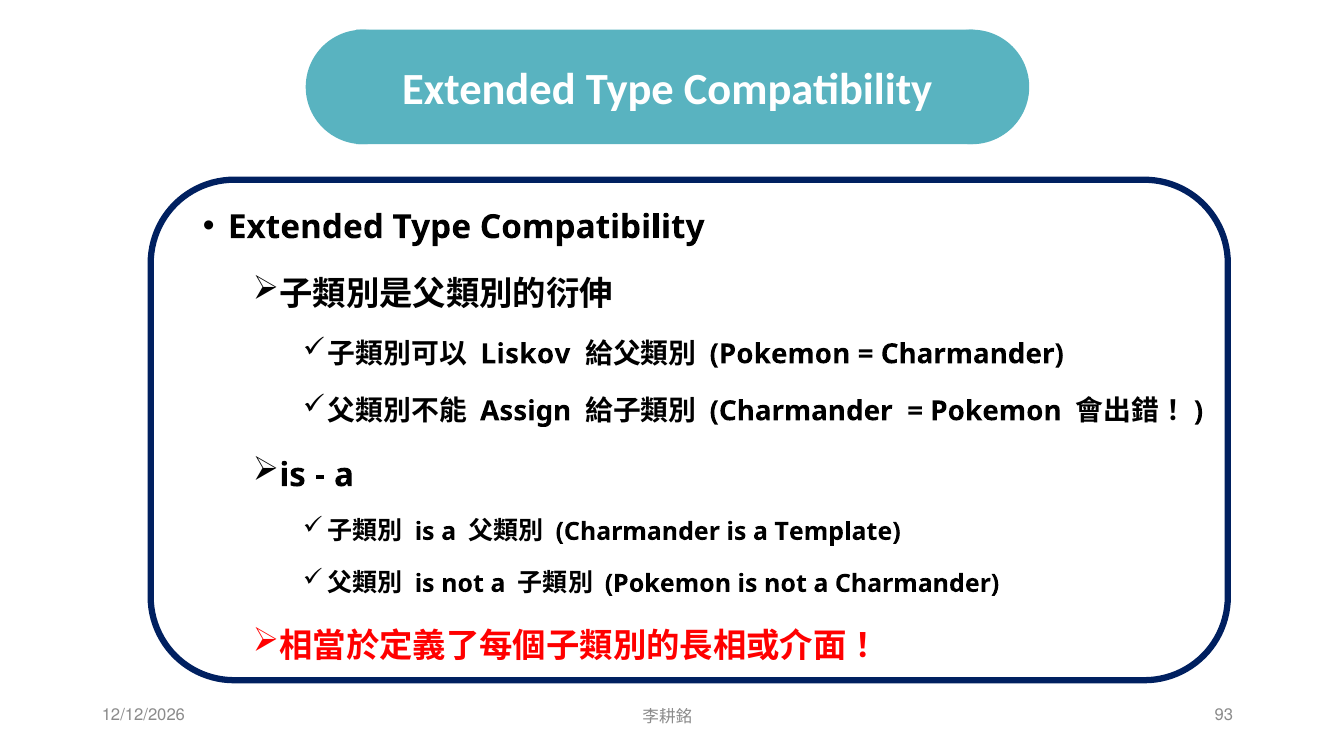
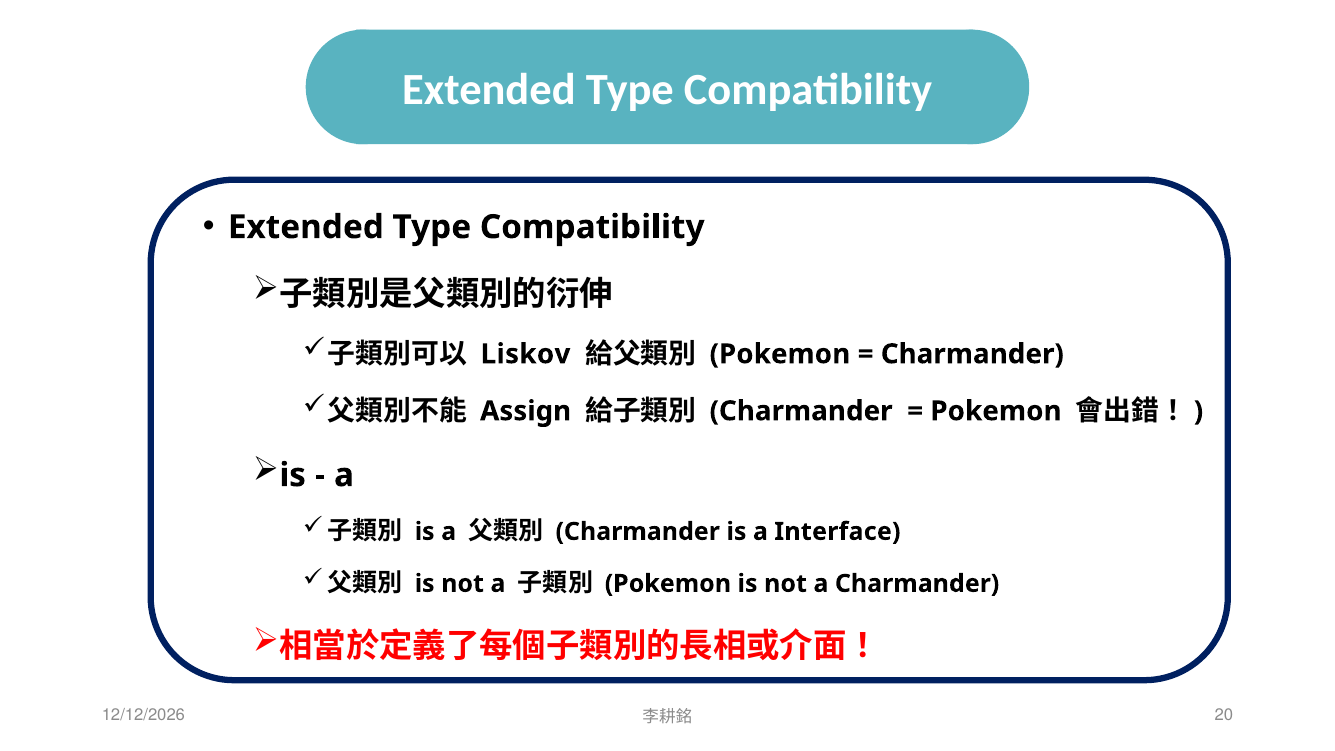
Template: Template -> Interface (837, 532)
93: 93 -> 20 (1224, 715)
